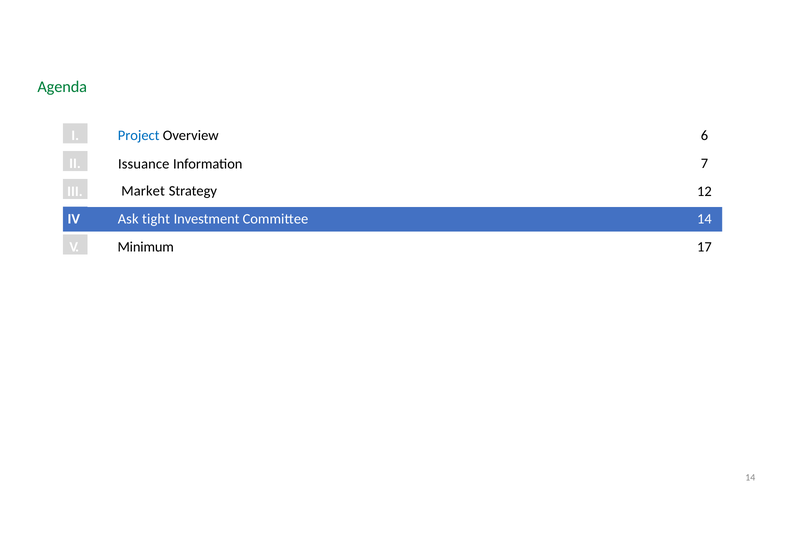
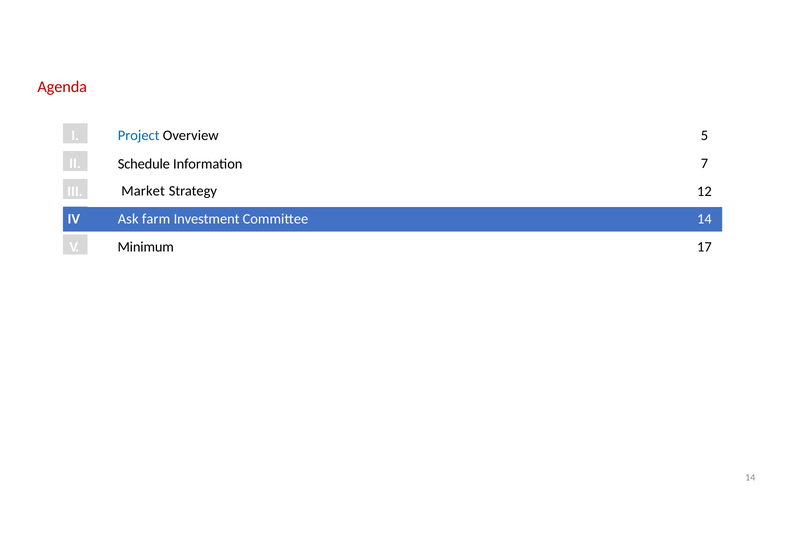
Agenda colour: green -> red (62, 87)
6: 6 -> 5 (704, 136)
Issuance: Issuance -> Schedule (144, 164)
tight: tight -> farm (156, 219)
